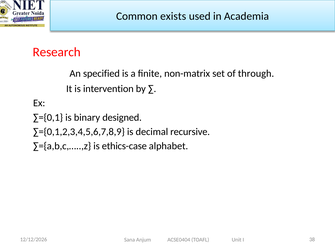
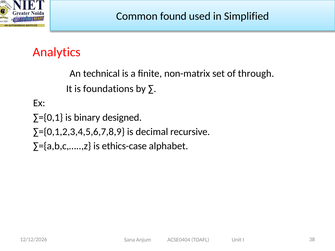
exists: exists -> found (173, 16)
Academia: Academia -> Simplified (246, 16)
Research: Research -> Analytics (57, 52)
specified: specified -> technical (101, 74)
intervention: intervention -> foundations (108, 89)
